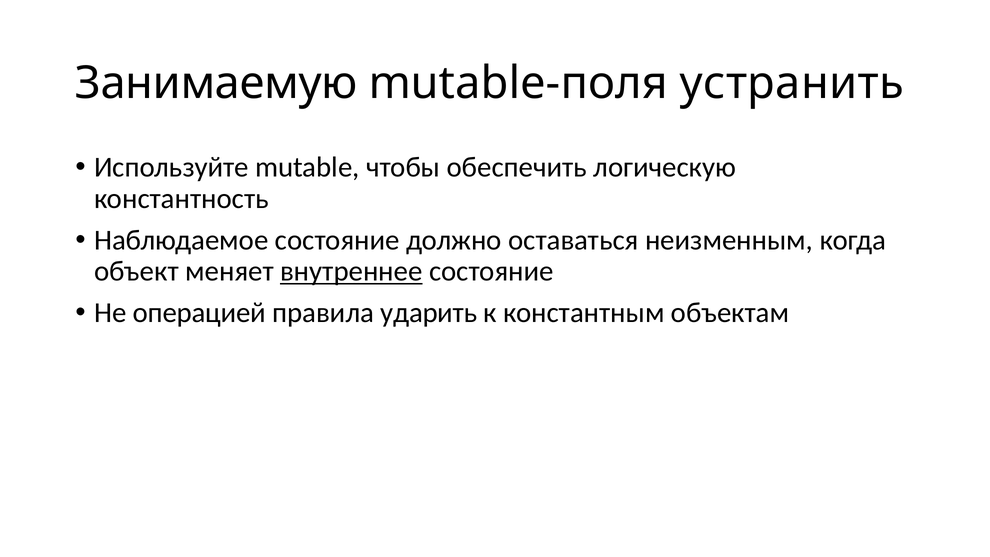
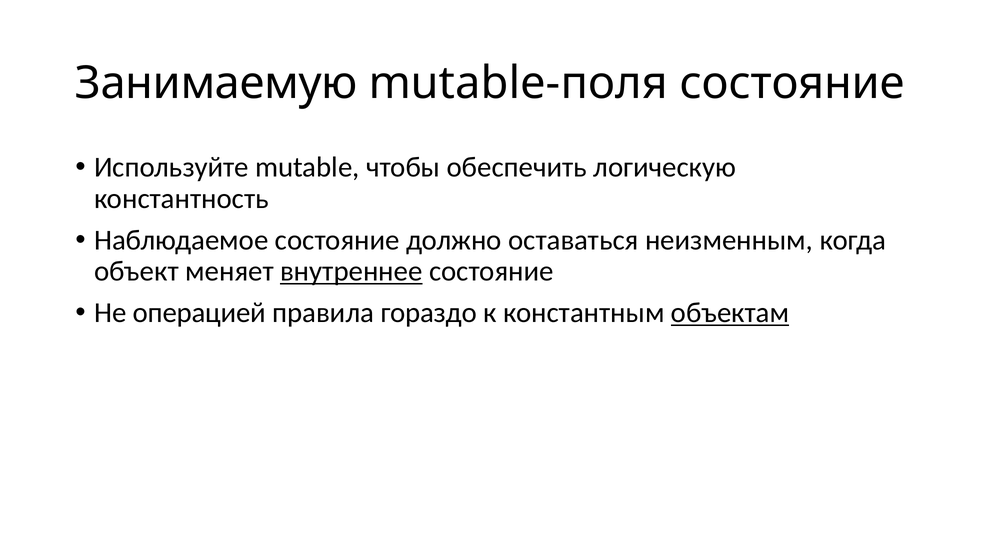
mutable-поля устранить: устранить -> состояние (792, 83)
ударить: ударить -> гораздо (429, 313)
объектам underline: none -> present (730, 313)
